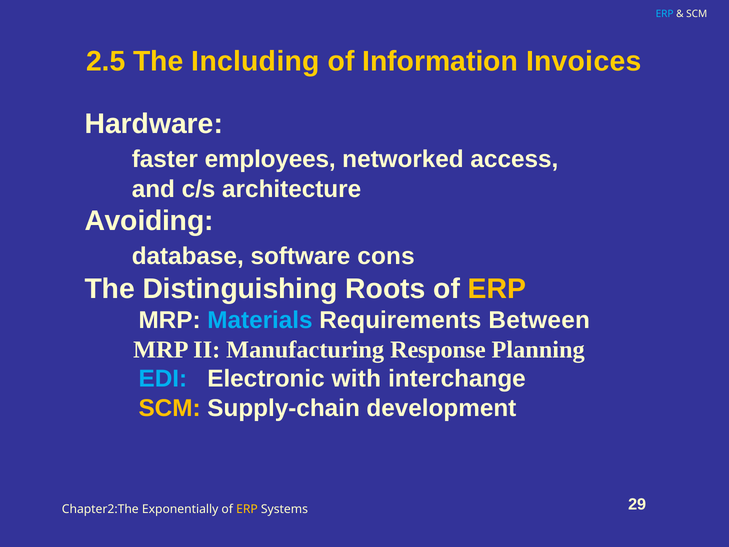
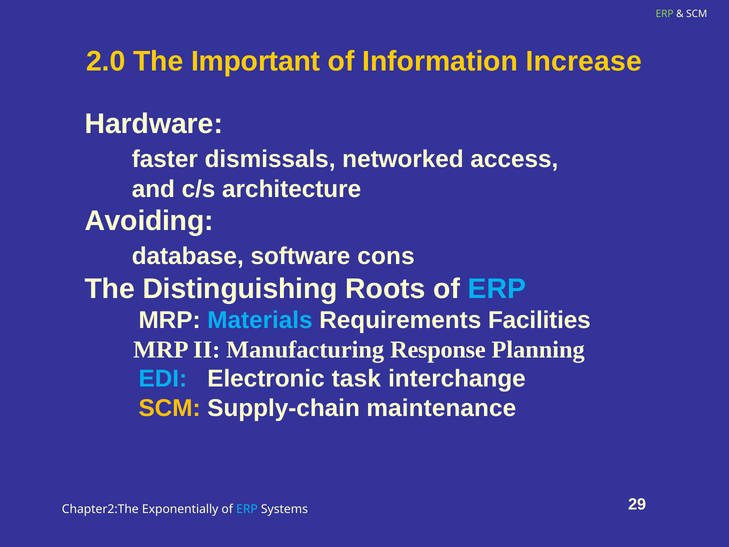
ERP colour: light blue -> light green (665, 14)
2.5: 2.5 -> 2.0 (106, 62)
Including: Including -> Important (256, 62)
Invoices: Invoices -> Increase (584, 62)
employees: employees -> dismissals (270, 159)
ERP colour: yellow -> light blue (497, 289)
Between: Between -> Facilities (539, 320)
with: with -> task (356, 379)
development: development -> maintenance (441, 408)
ERP colour: yellow -> light blue (247, 509)
